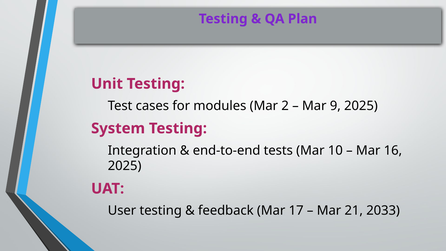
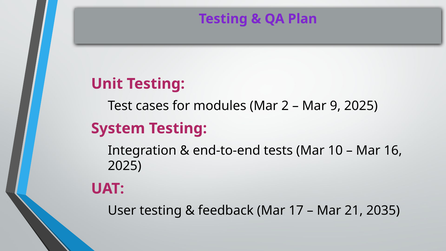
2033: 2033 -> 2035 (383, 210)
